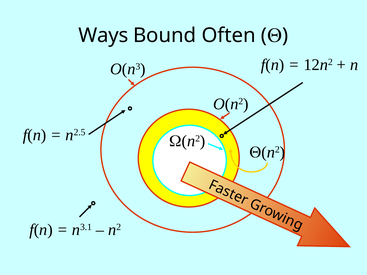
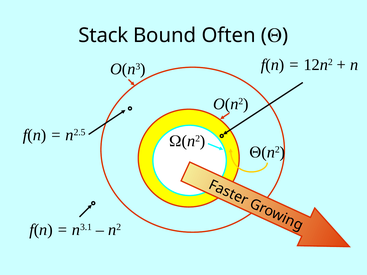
Ways: Ways -> Stack (103, 35)
